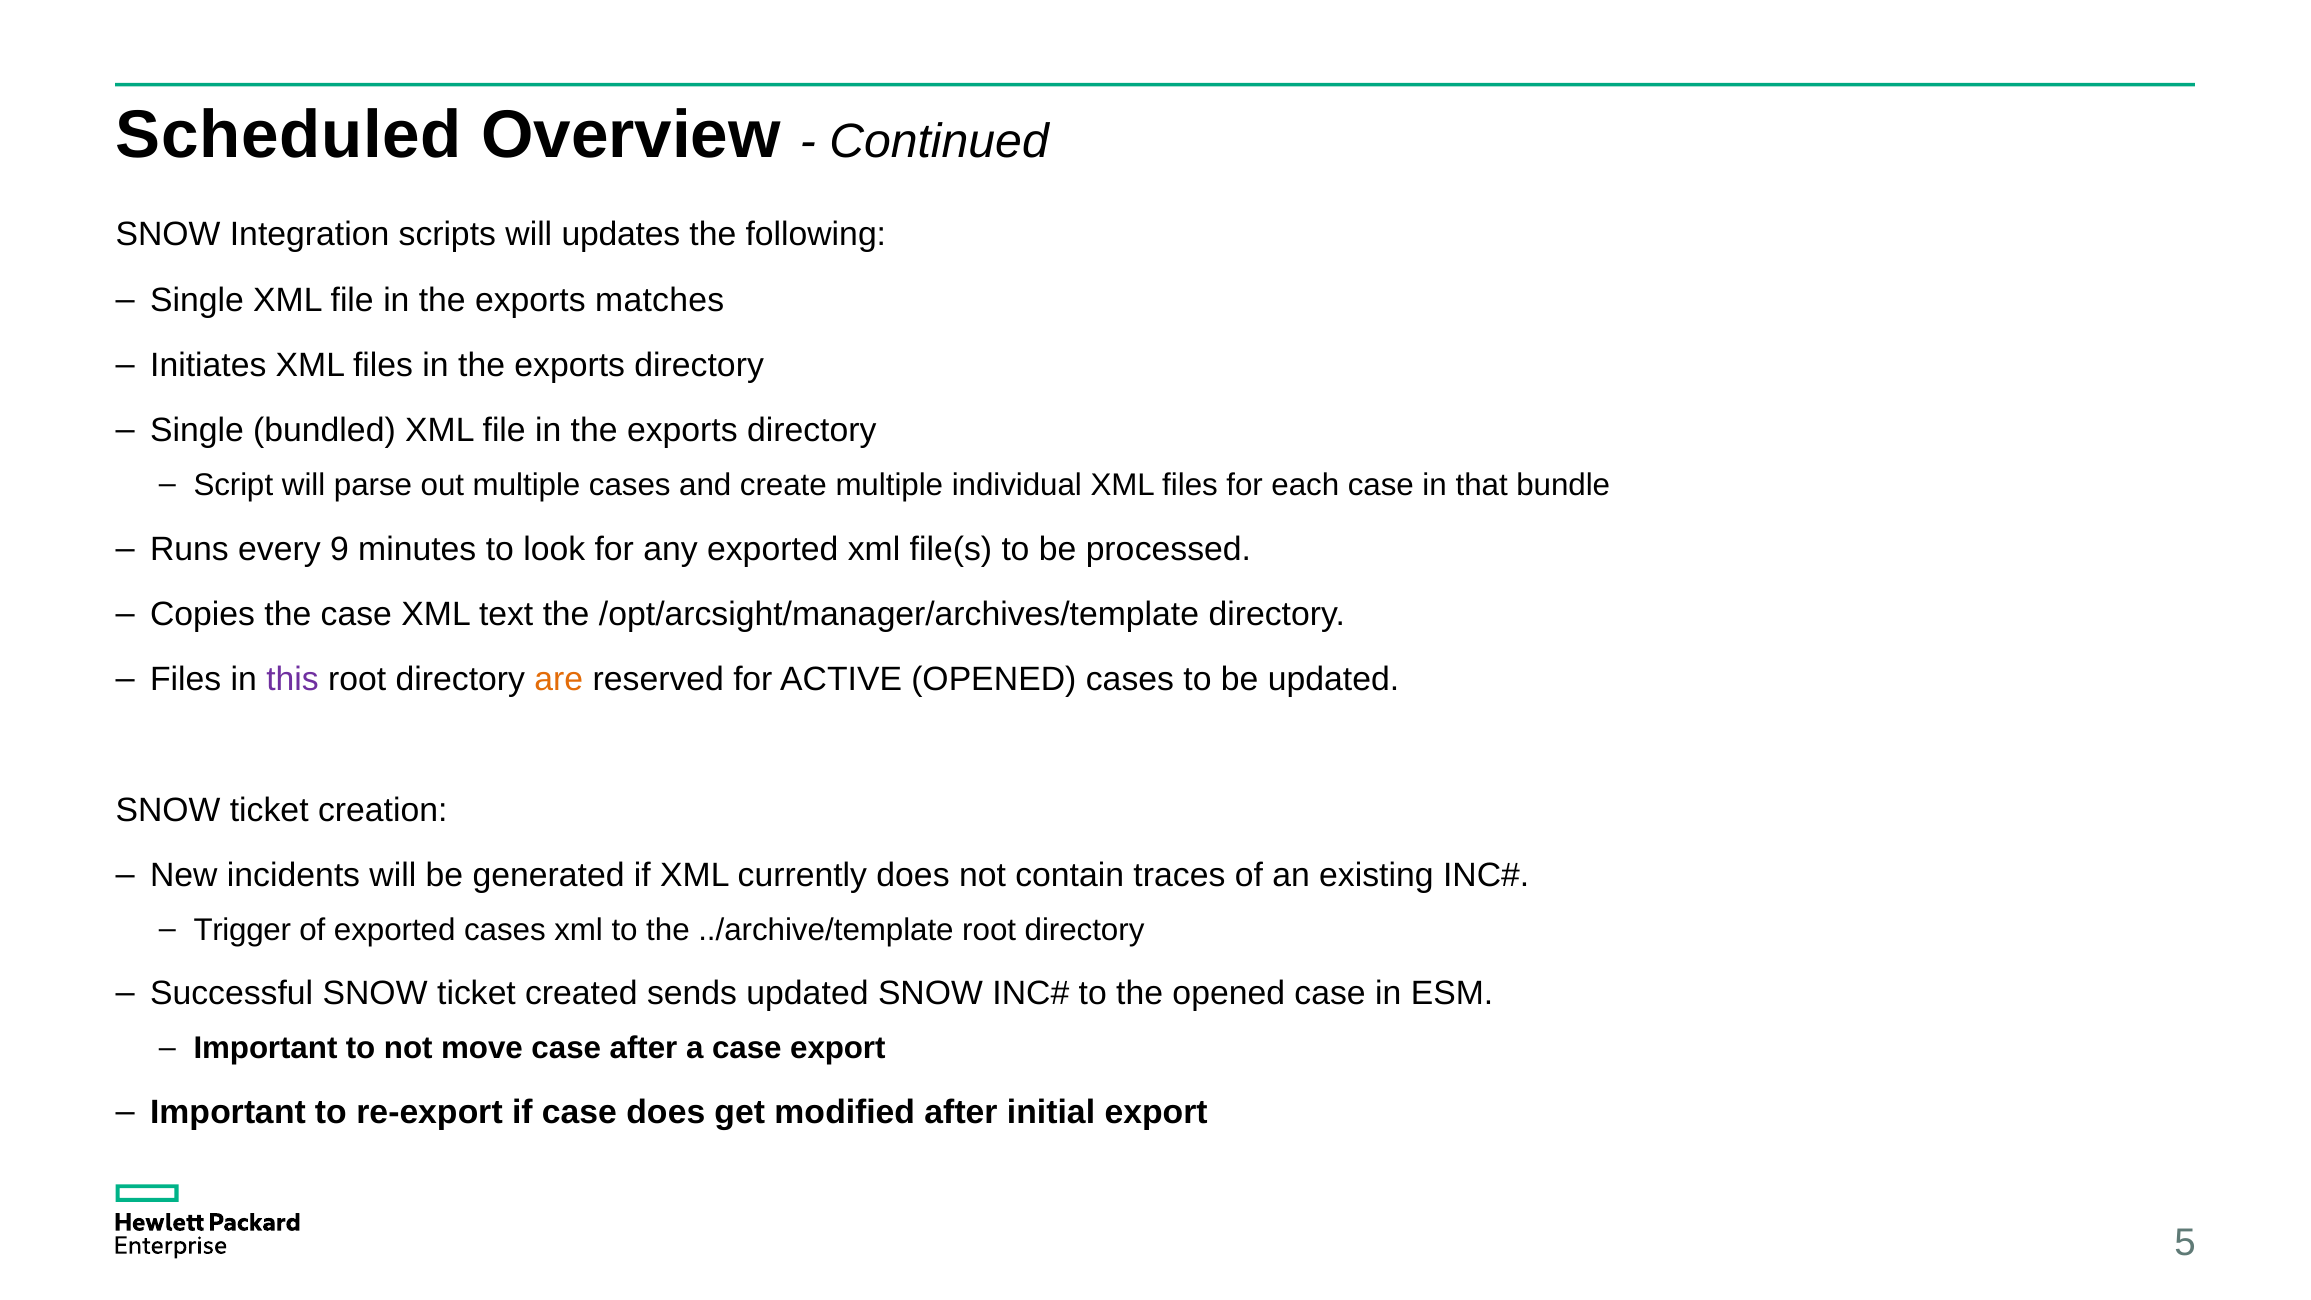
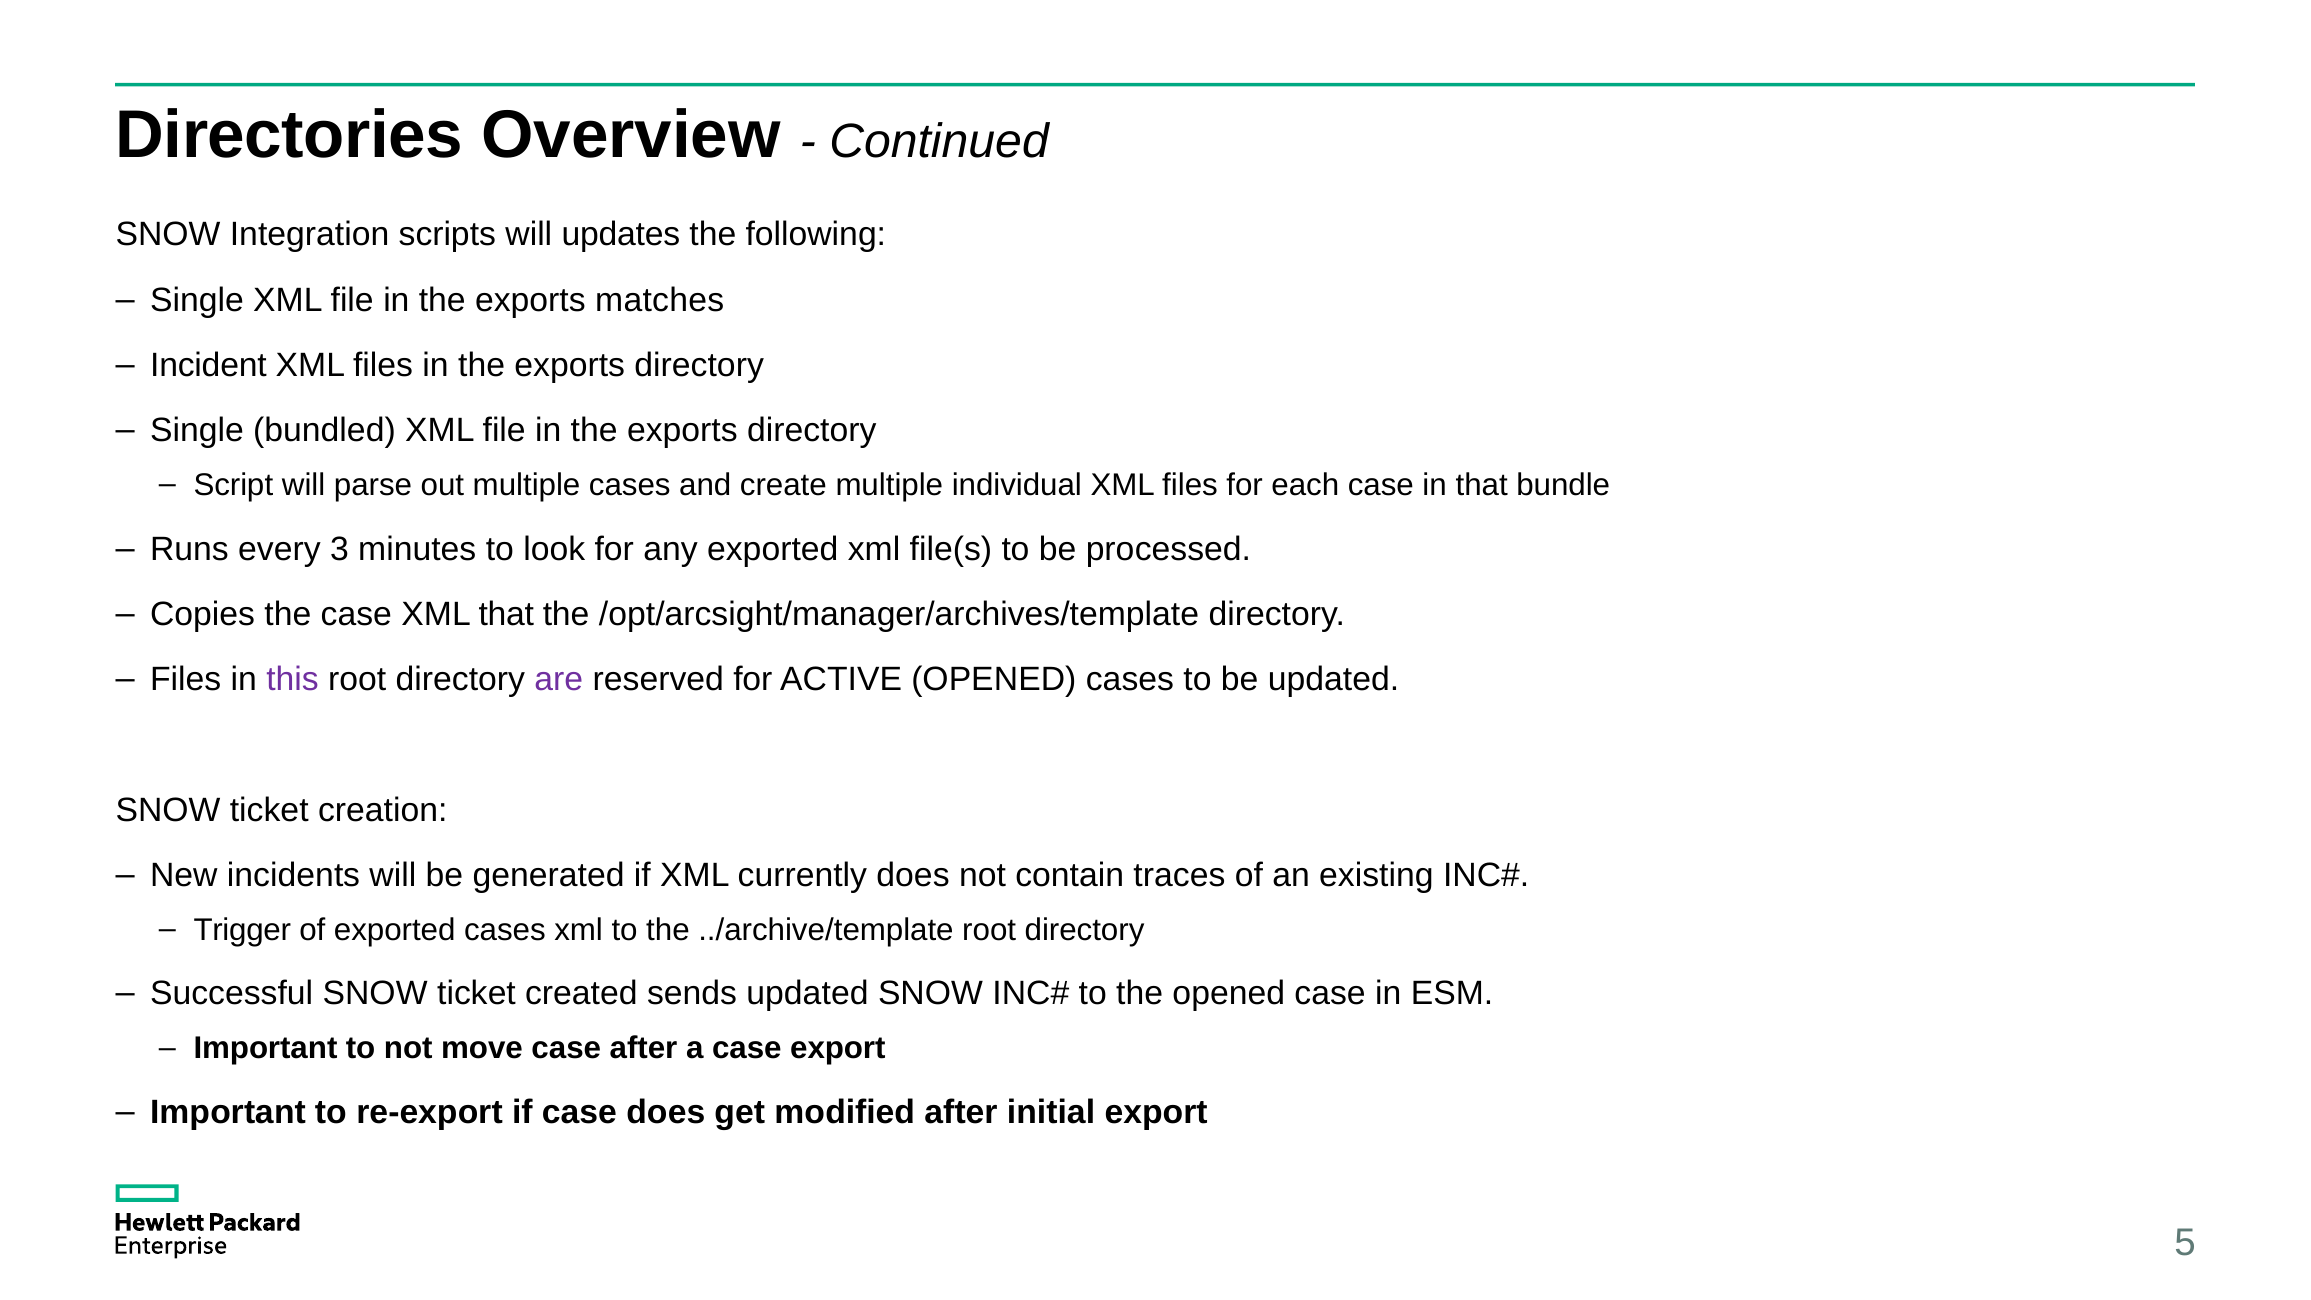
Scheduled: Scheduled -> Directories (289, 135)
Initiates: Initiates -> Incident (208, 365)
9: 9 -> 3 (340, 549)
XML text: text -> that (506, 614)
are colour: orange -> purple (559, 680)
